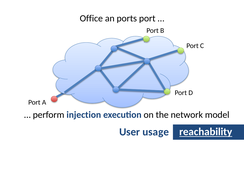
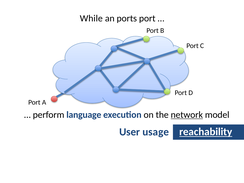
Office: Office -> While (91, 18)
injection: injection -> language (84, 115)
network underline: none -> present (187, 115)
